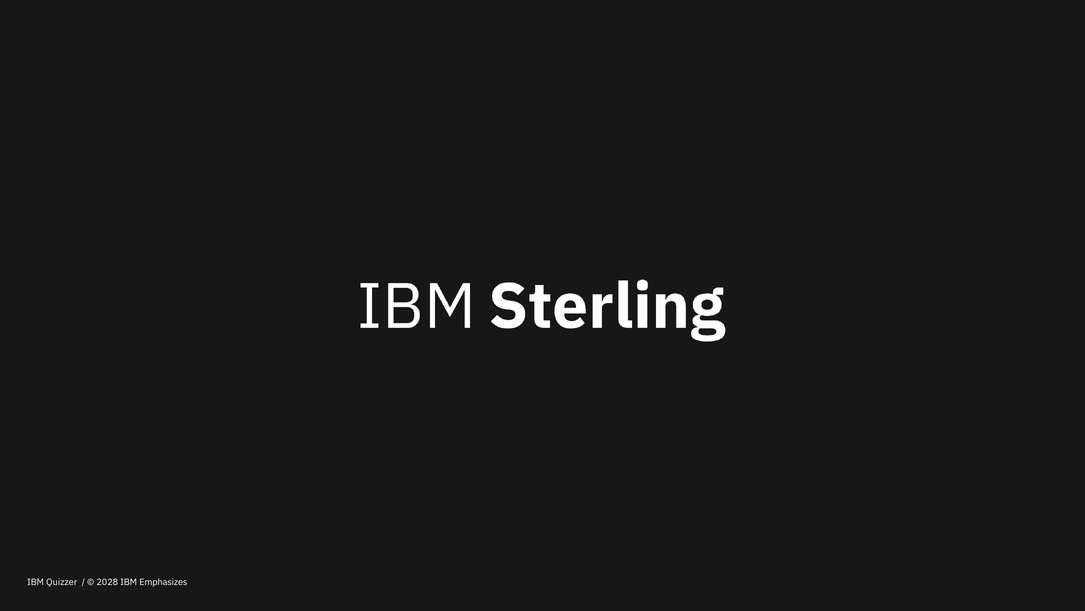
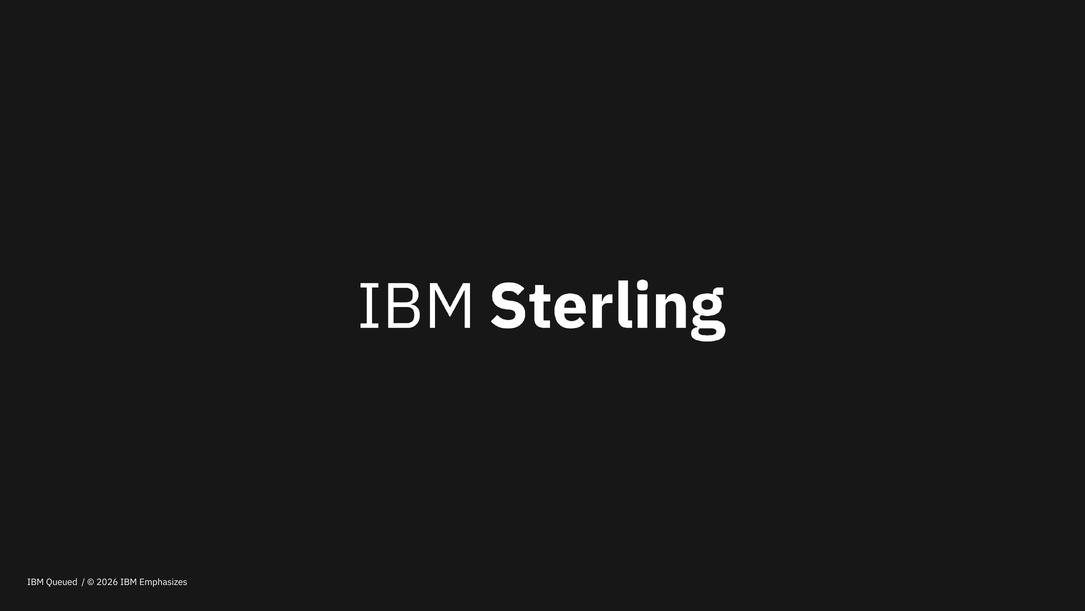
Quizzer: Quizzer -> Queued (62, 581)
2028: 2028 -> 2026 (107, 581)
